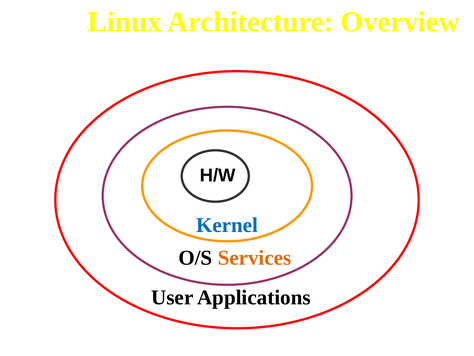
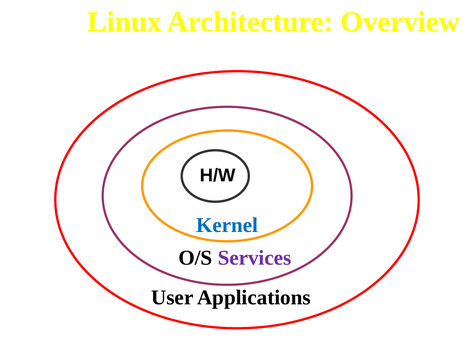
Services colour: orange -> purple (255, 257)
